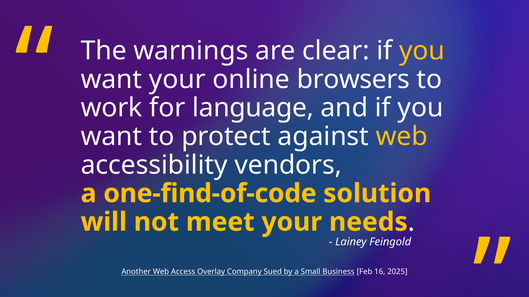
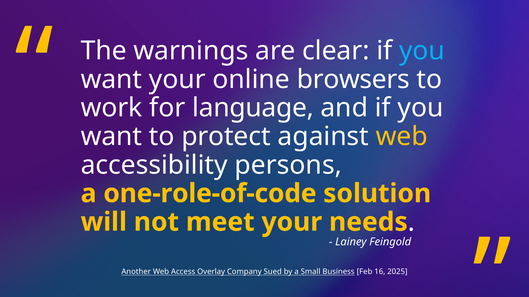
you colour: yellow -> light blue (422, 51)
vendors: vendors -> persons (288, 165)
one-find-of-code: one-find-of-code -> one-role-of-code (210, 194)
